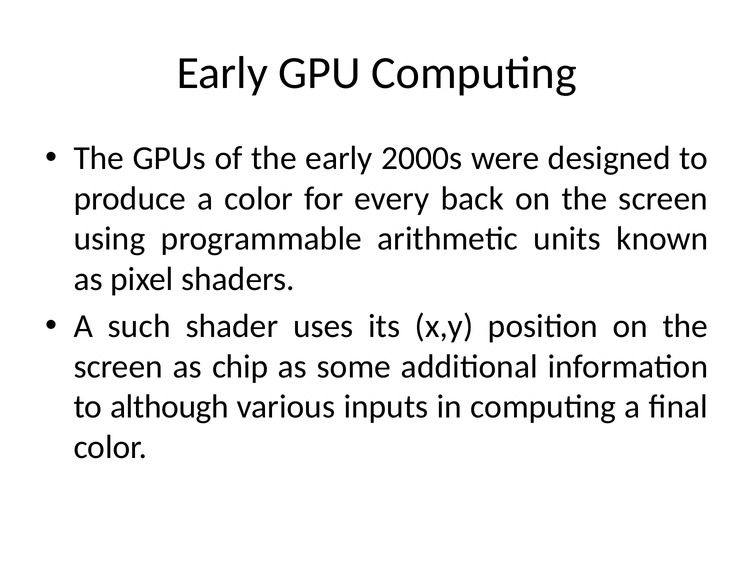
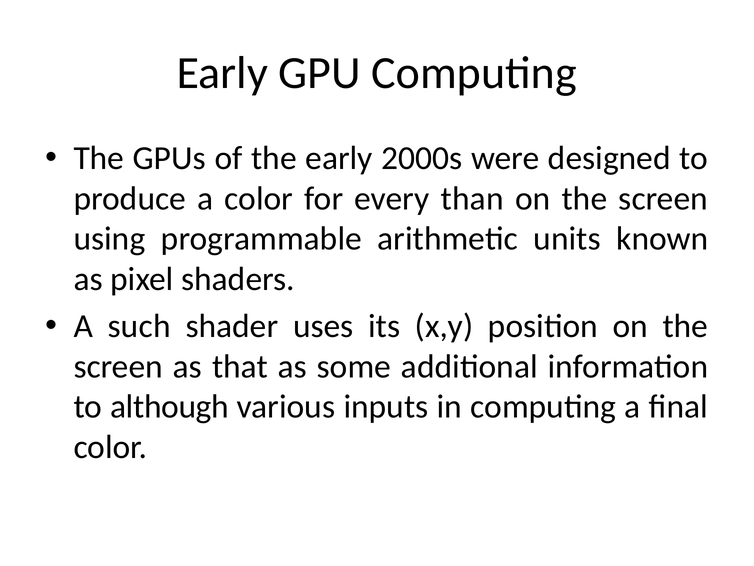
back: back -> than (472, 198)
chip: chip -> that (240, 366)
